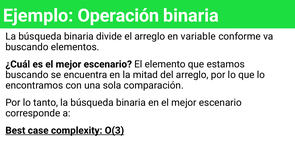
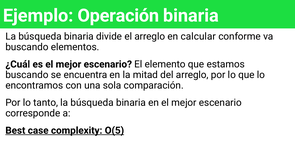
variable: variable -> calcular (198, 36)
O(3: O(3 -> O(5 (114, 130)
